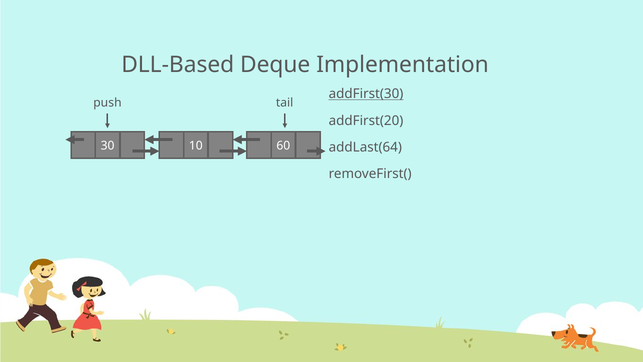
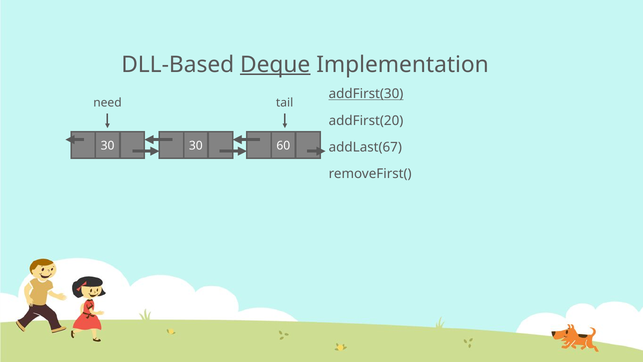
Deque underline: none -> present (275, 65)
push: push -> need (107, 103)
30 10: 10 -> 30 (196, 146)
addLast(64: addLast(64 -> addLast(67 (365, 147)
